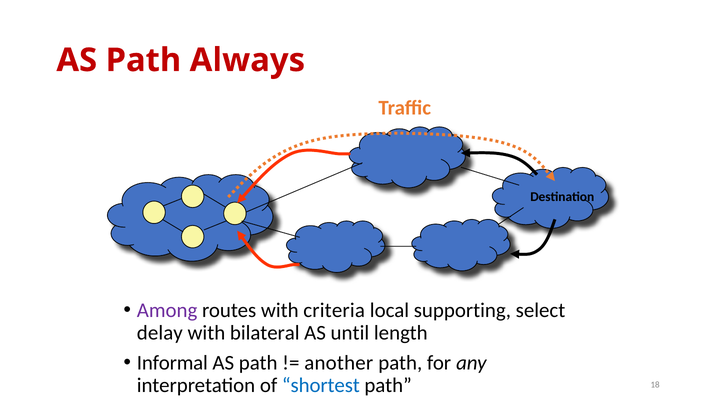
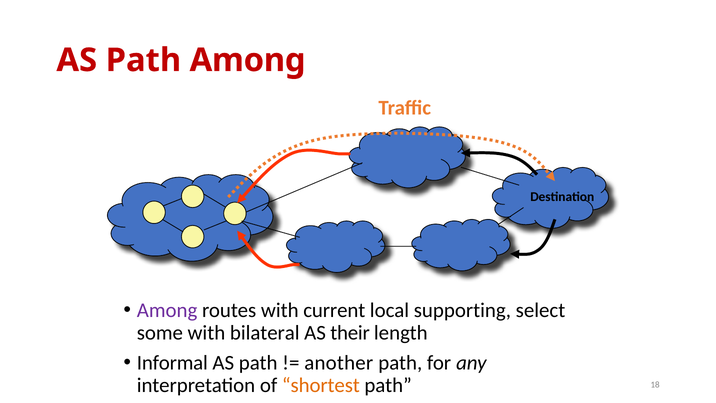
Path Always: Always -> Among (248, 60)
criteria: criteria -> current (334, 310)
delay: delay -> some (160, 333)
until: until -> their (350, 333)
shortest colour: blue -> orange (321, 385)
